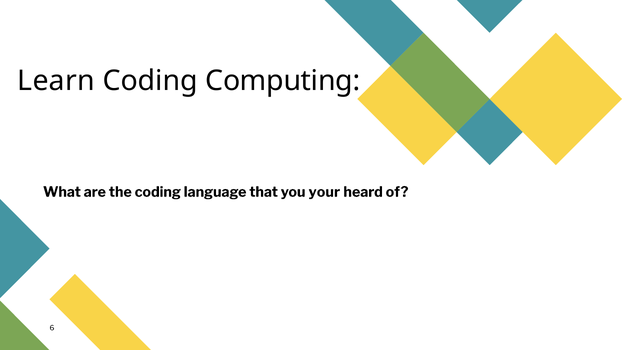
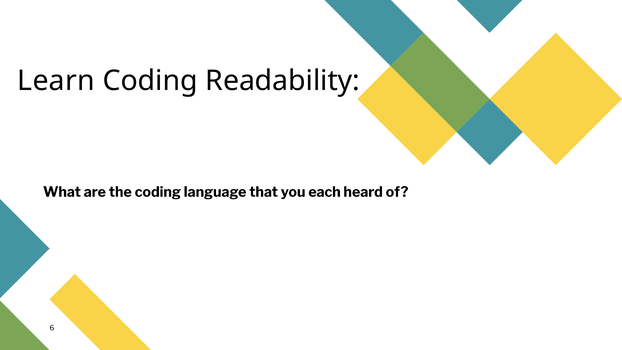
Computing: Computing -> Readability (283, 81)
your: your -> each (324, 192)
